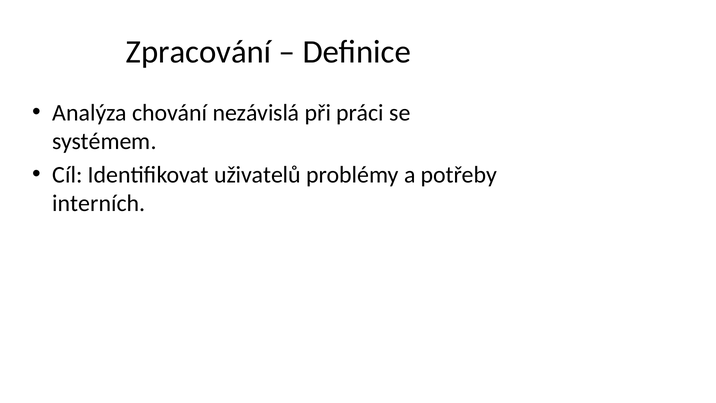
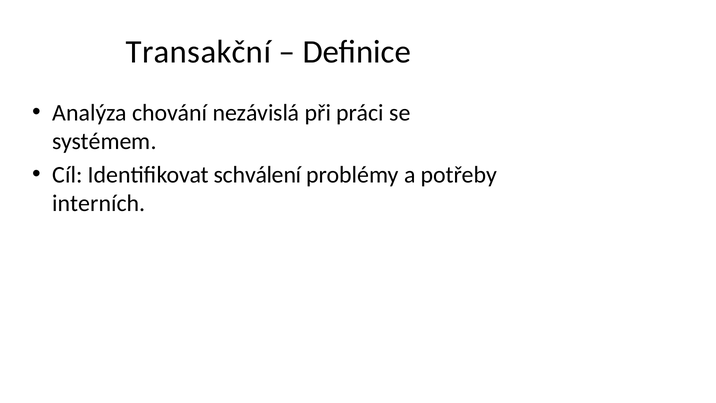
Zpracování: Zpracování -> Transakční (198, 52)
uživatelů: uživatelů -> schválení (258, 175)
